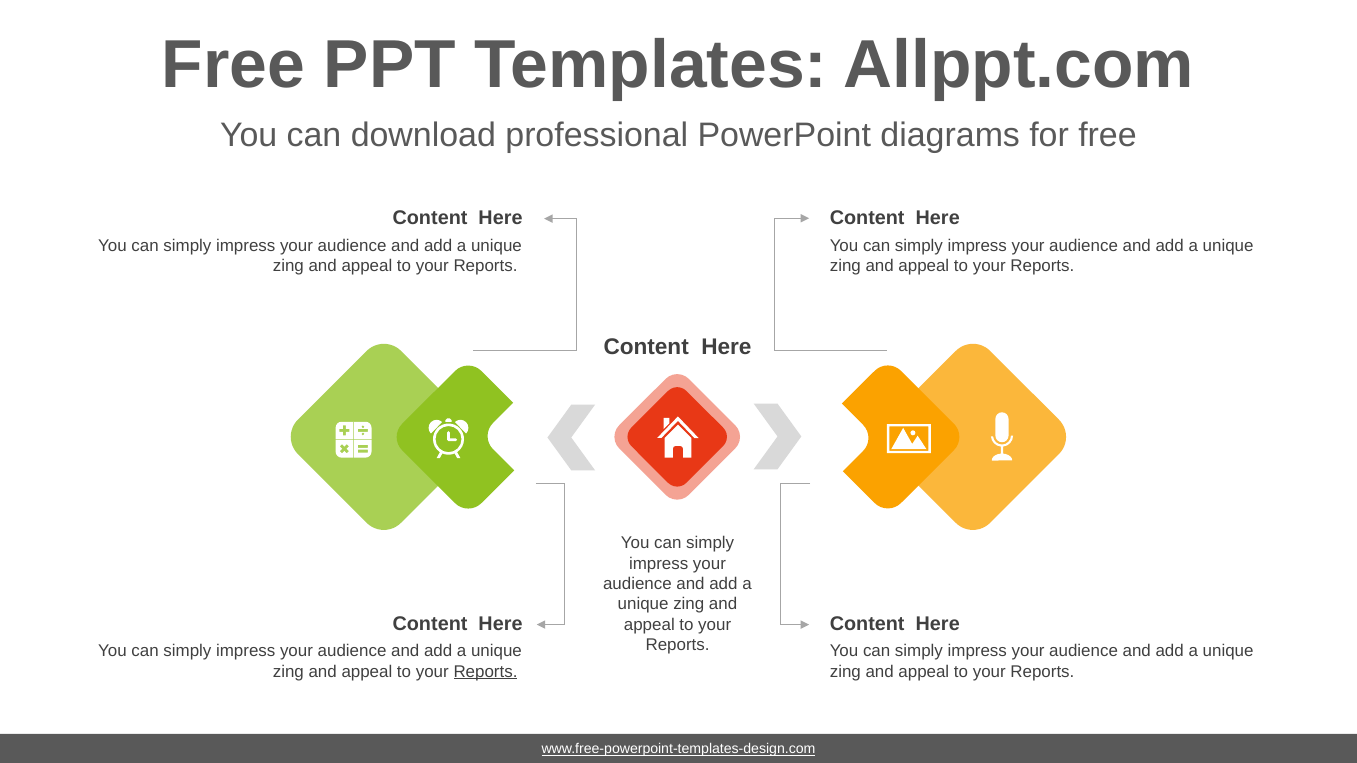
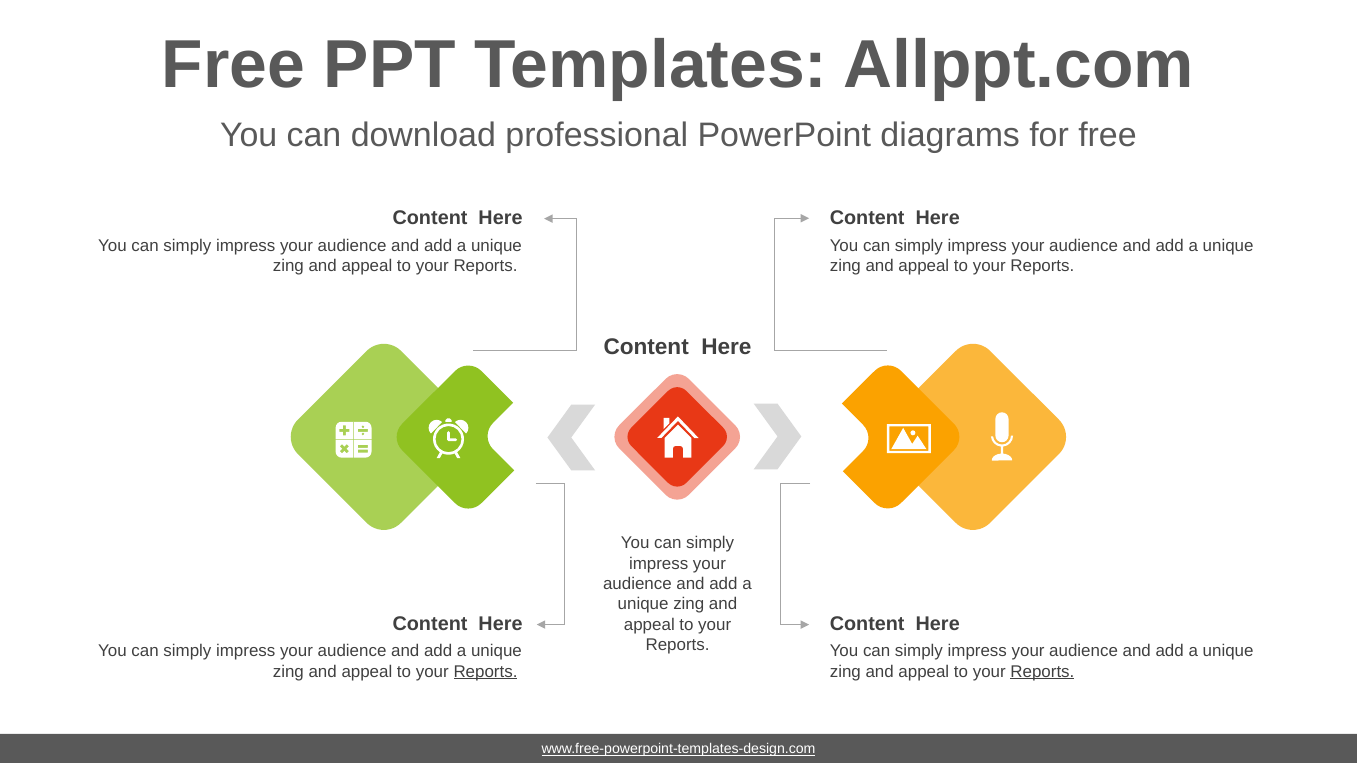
Reports underline: none -> present (1042, 672)
